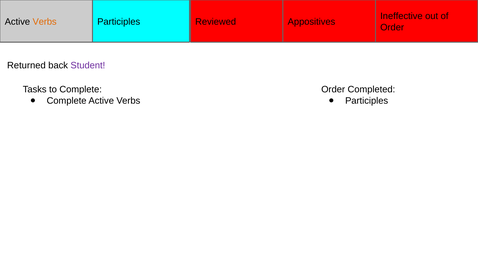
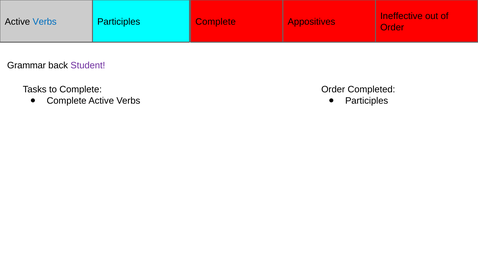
Verbs colour: orange -> blue (45, 22)
Participles Reviewed: Reviewed -> Complete (216, 22)
Returned: Returned -> Grammar (26, 65)
